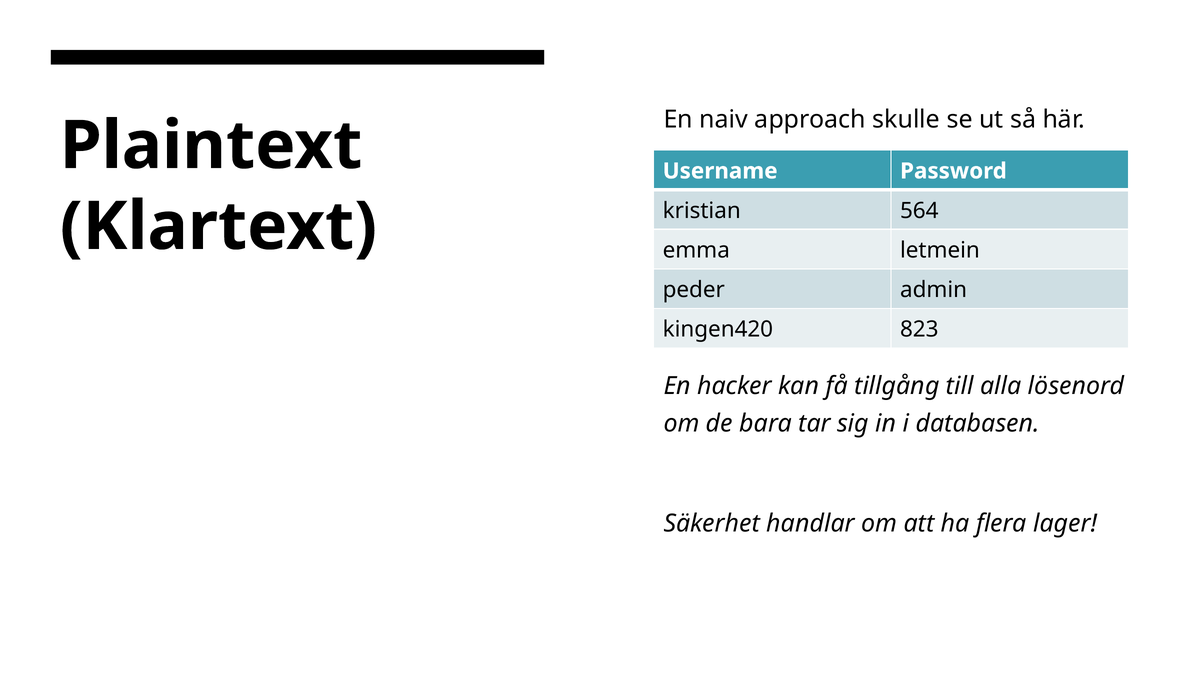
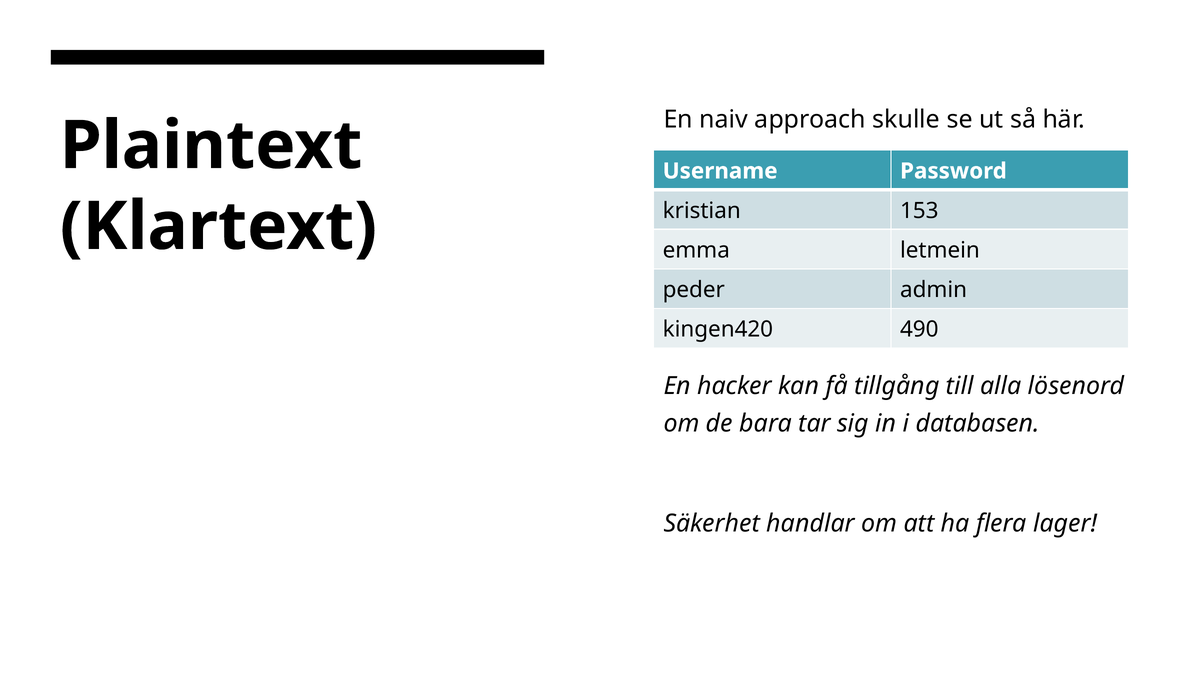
564: 564 -> 153 (919, 211)
823: 823 -> 490 (919, 329)
